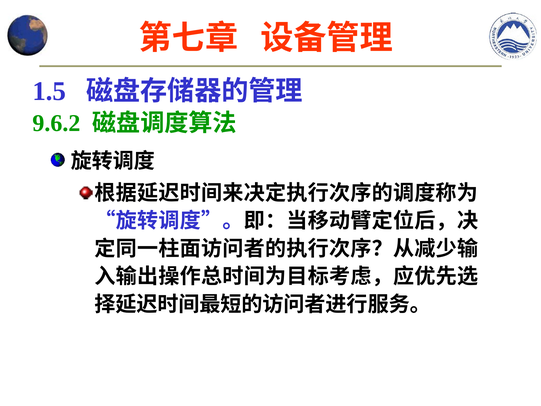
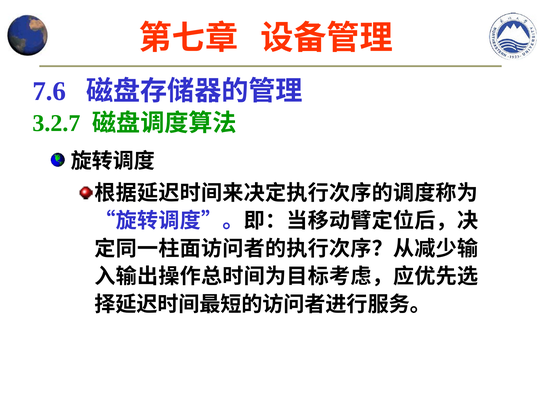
1.5: 1.5 -> 7.6 (49, 91)
9.6.2: 9.6.2 -> 3.2.7 (56, 123)
